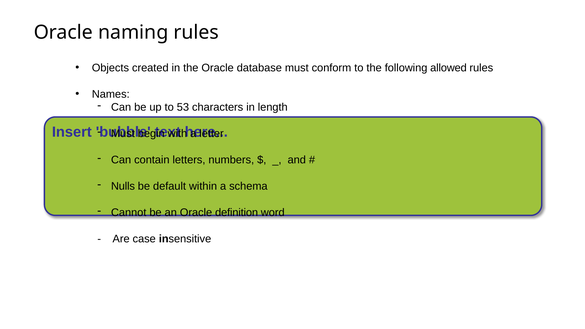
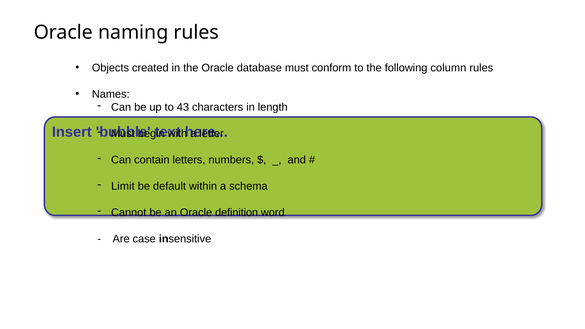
allowed: allowed -> column (448, 68)
53: 53 -> 43 (183, 107)
Nulls: Nulls -> Limit (123, 186)
